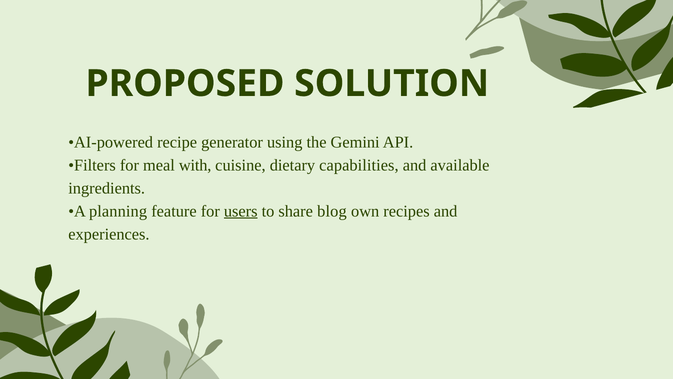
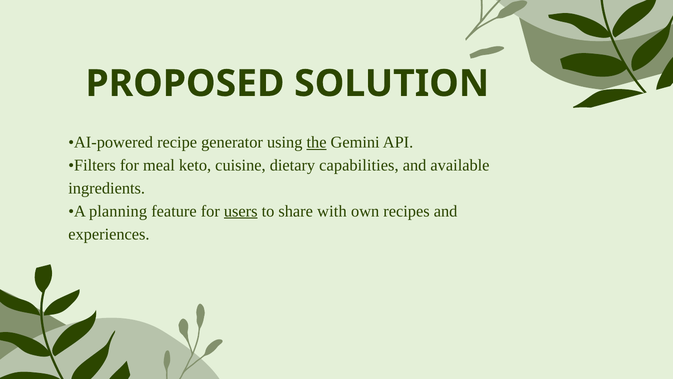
the underline: none -> present (317, 142)
with: with -> keto (195, 165)
blog: blog -> with (332, 211)
